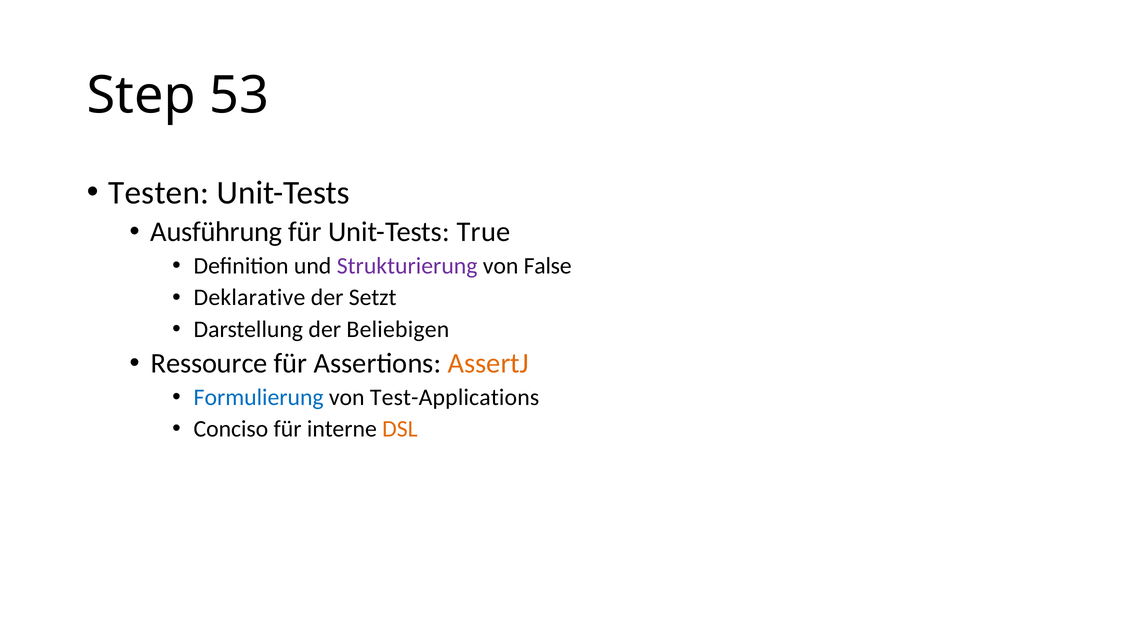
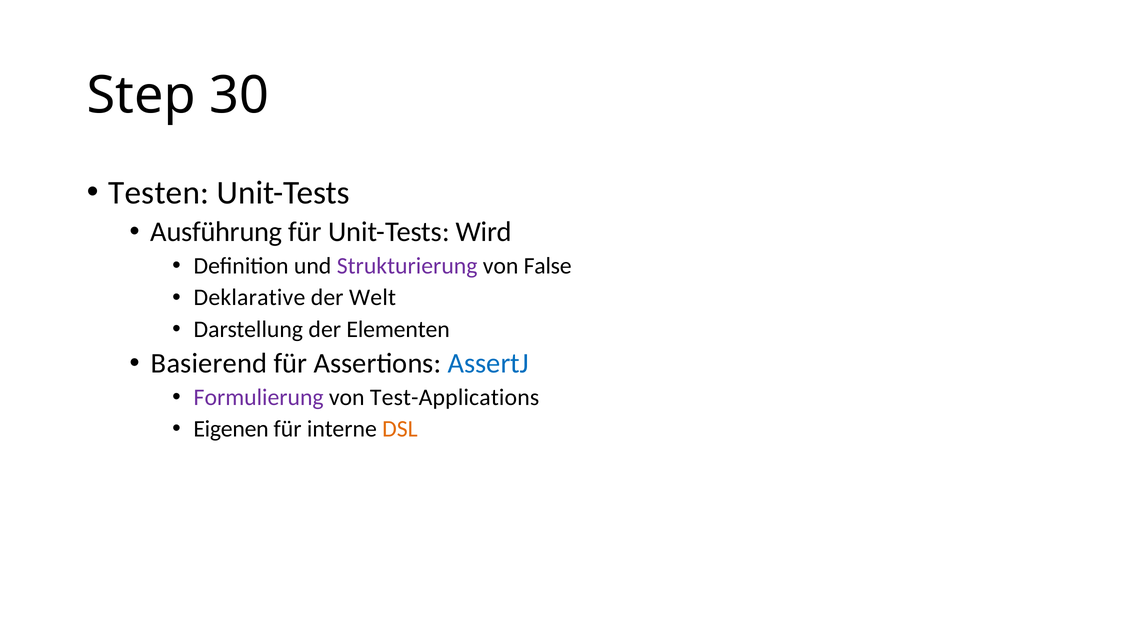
53: 53 -> 30 (239, 96)
True: True -> Wird (484, 232)
Setzt: Setzt -> Welt (373, 298)
Beliebigen: Beliebigen -> Elementen (398, 329)
Ressource: Ressource -> Basierend (209, 363)
AssertJ colour: orange -> blue (488, 363)
Formulierung colour: blue -> purple (259, 397)
Conciso: Conciso -> Eigenen (231, 429)
